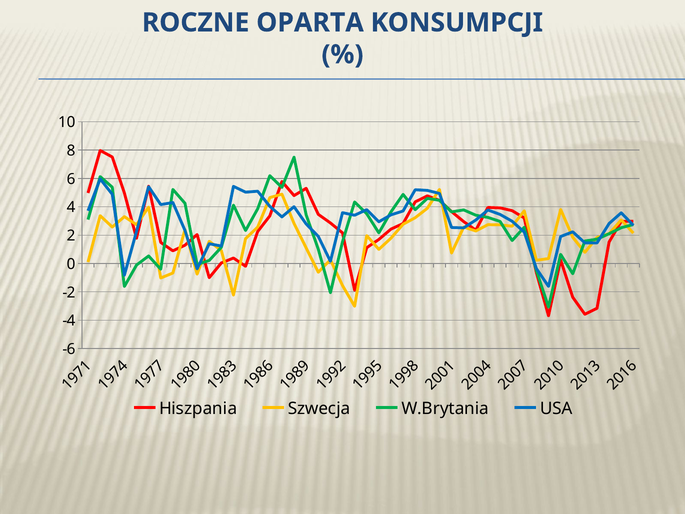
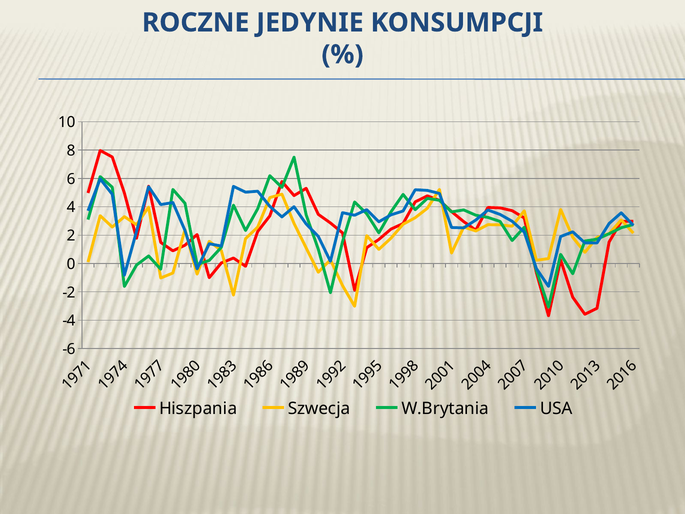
OPARTA: OPARTA -> JEDYNIE (310, 23)
